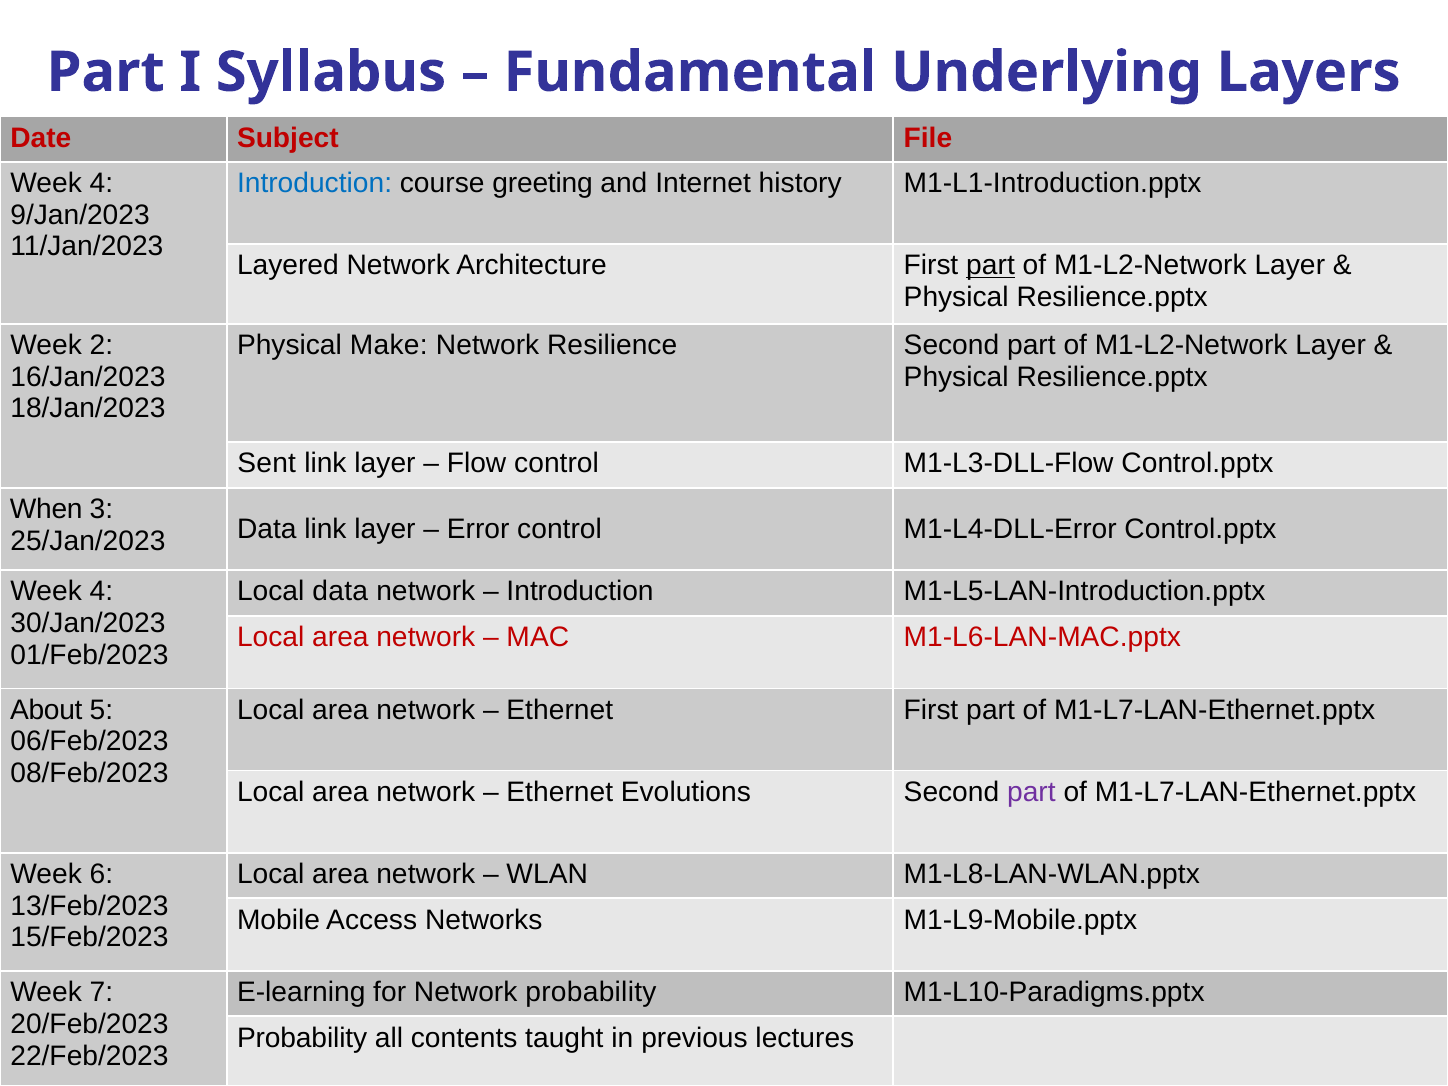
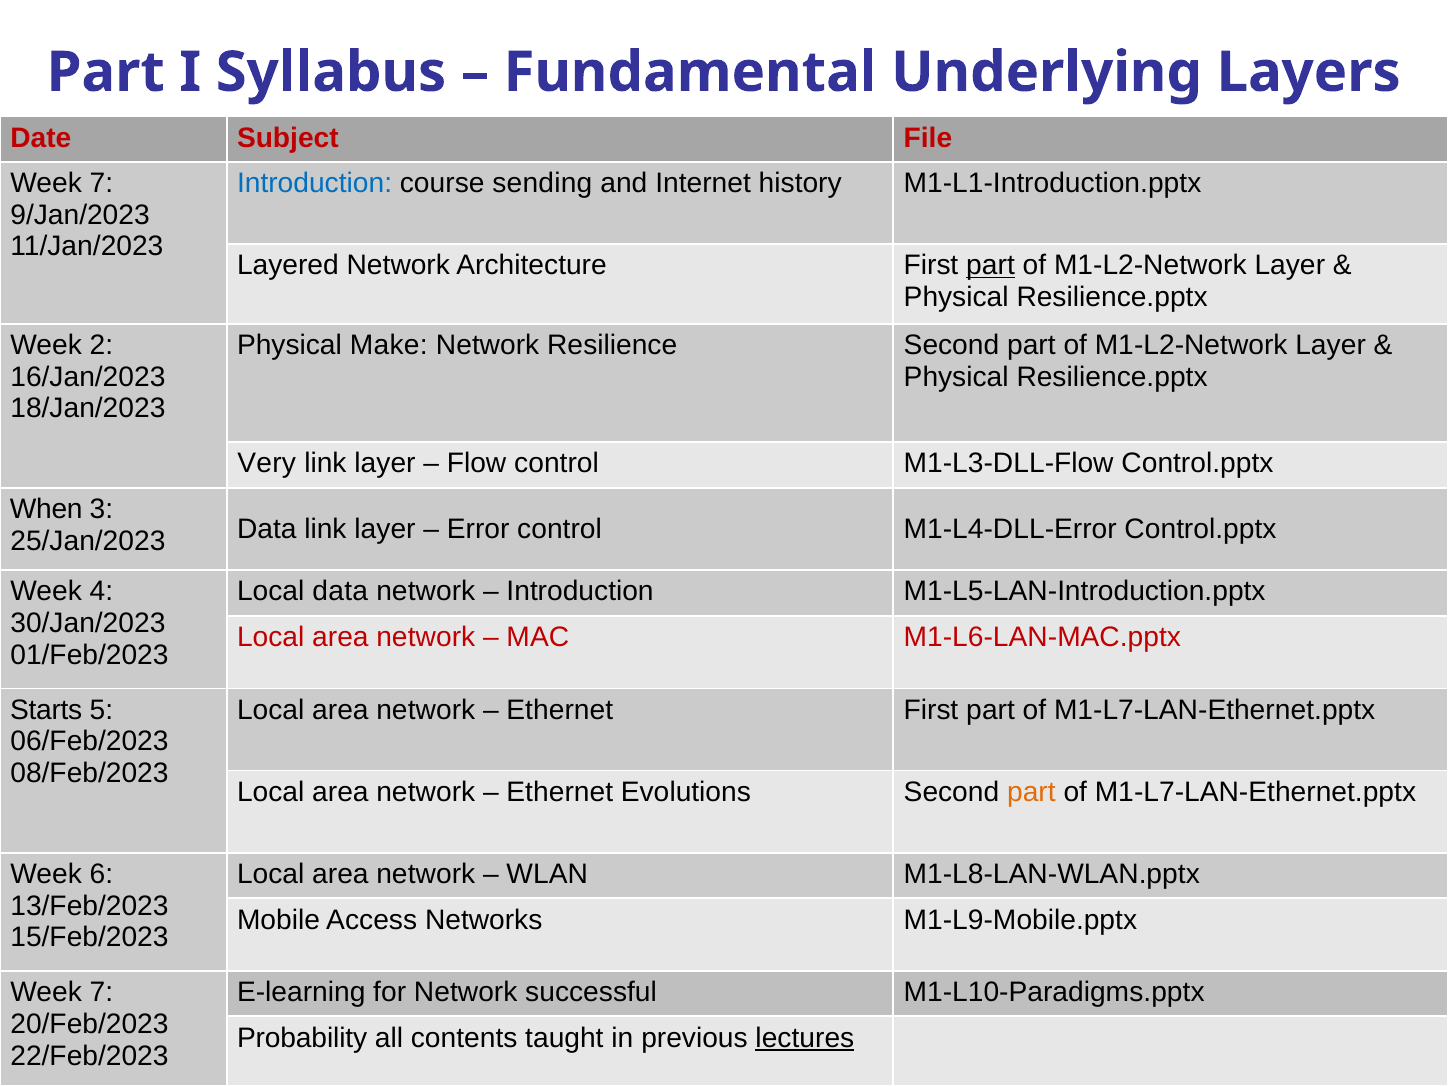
4: 4 -> 7 (101, 183)
greeting: greeting -> sending (542, 183)
Sent: Sent -> Very (267, 464)
About: About -> Starts (46, 710)
part colour: purple -> orange (1031, 792)
Network probability: probability -> successful (591, 993)
lectures underline: none -> present (805, 1038)
